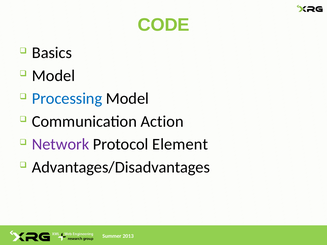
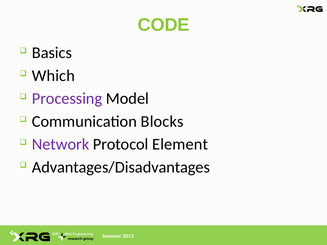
Model: Model -> Which (53, 76)
Processing colour: blue -> purple (67, 99)
Action: Action -> Blocks (162, 122)
